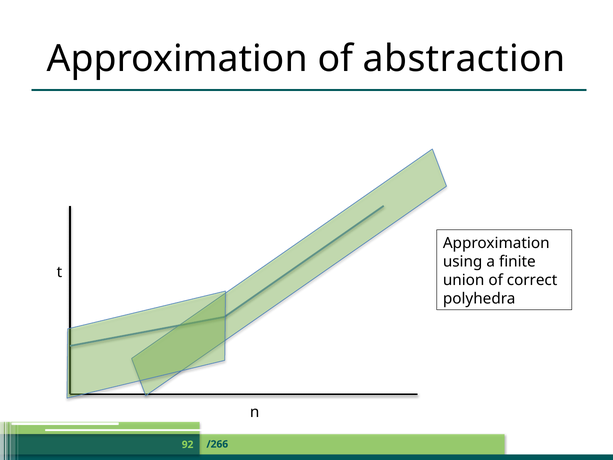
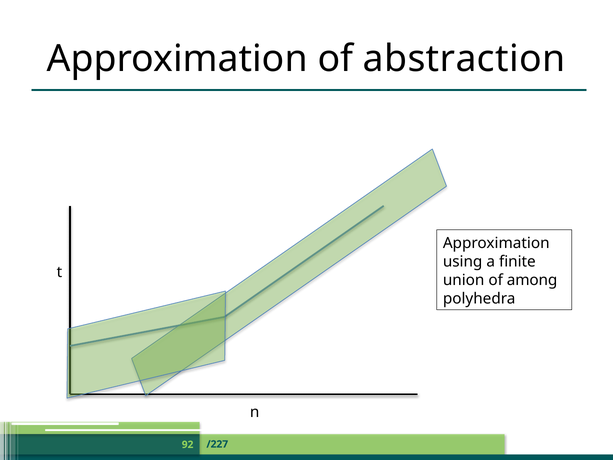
correct: correct -> among (532, 280)
/266: /266 -> /227 (217, 444)
